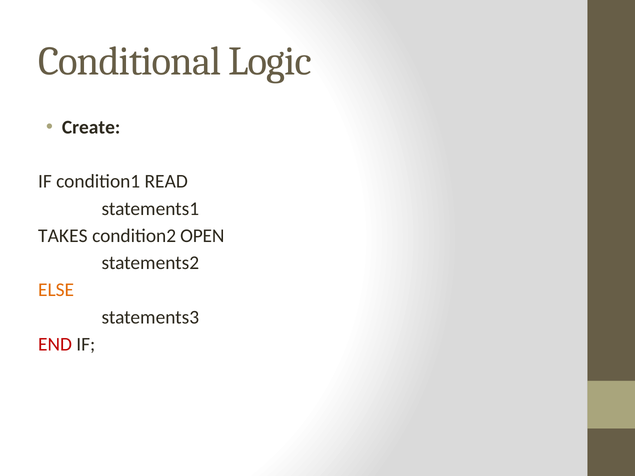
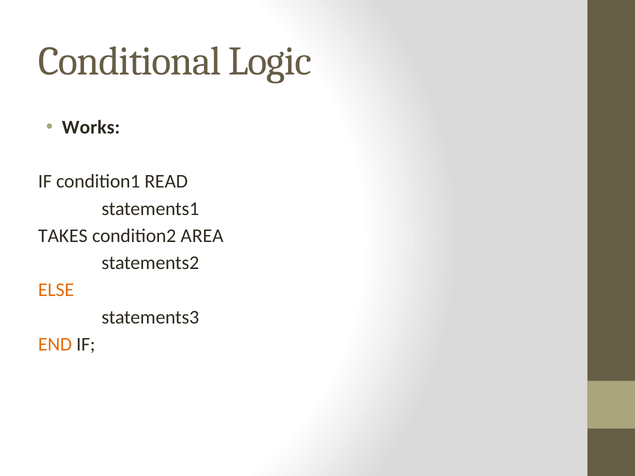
Create: Create -> Works (91, 127)
OPEN: OPEN -> AREA (202, 236)
END colour: red -> orange (55, 344)
